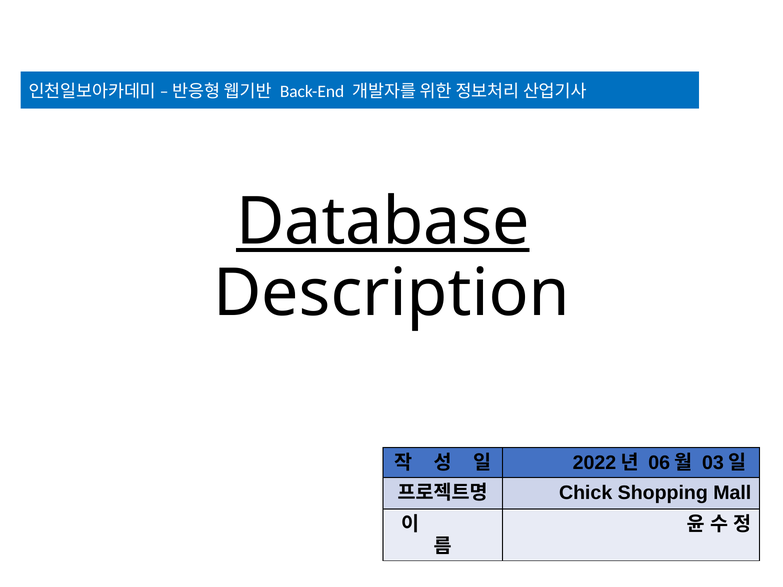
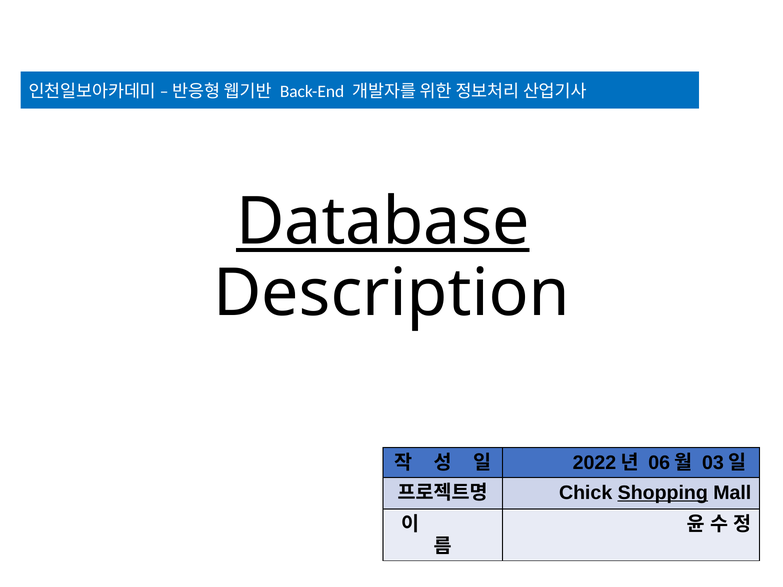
Shopping underline: none -> present (663, 493)
